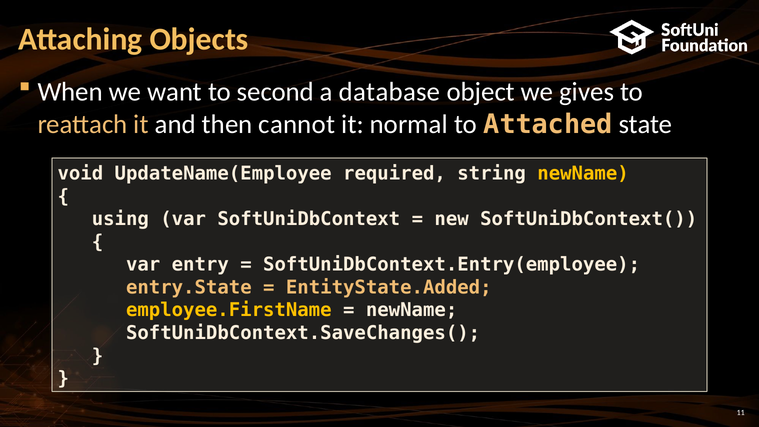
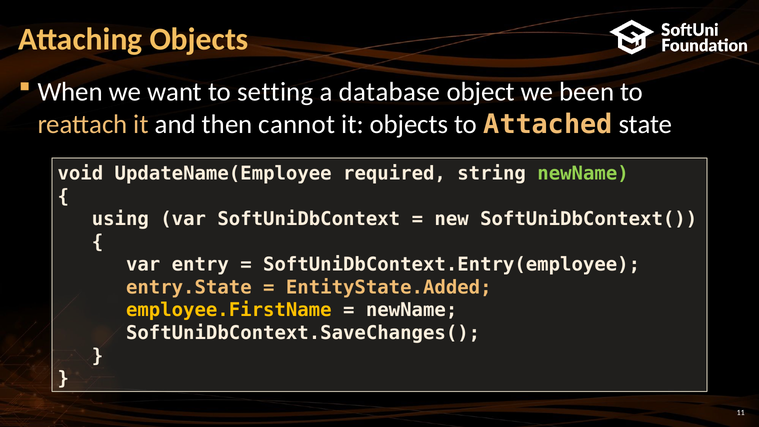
second: second -> setting (275, 92)
gives: gives -> been (587, 92)
it normal: normal -> objects (409, 124)
newName colour: yellow -> light green (583, 174)
